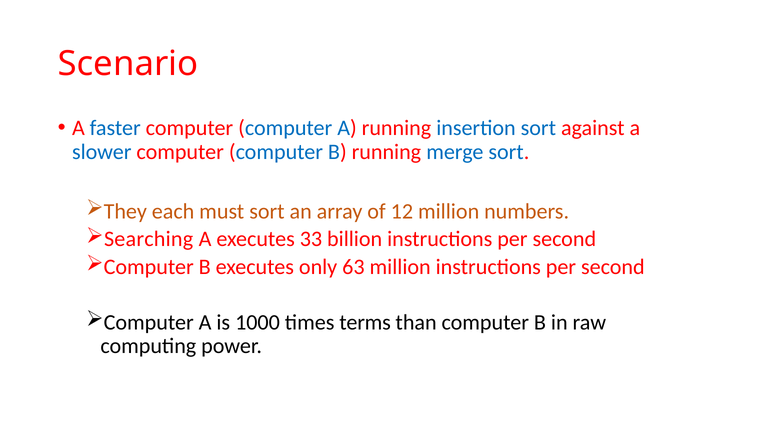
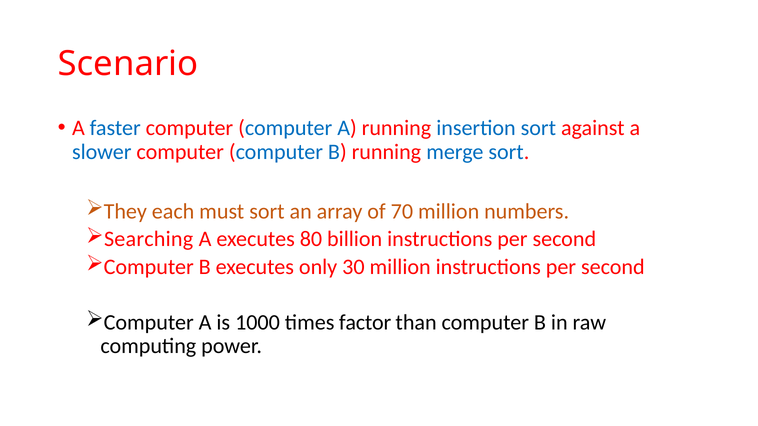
12: 12 -> 70 (402, 211)
33: 33 -> 80 (311, 239)
63: 63 -> 30 (353, 267)
terms: terms -> factor (365, 323)
